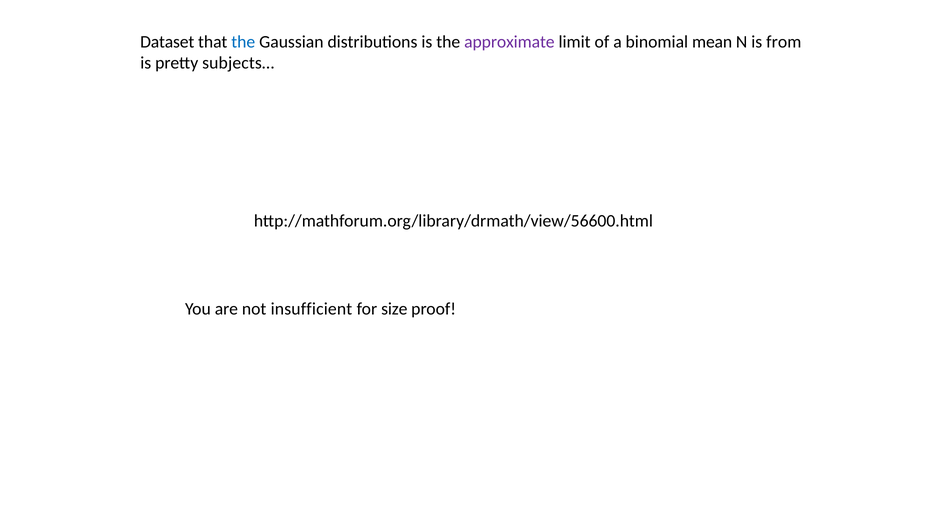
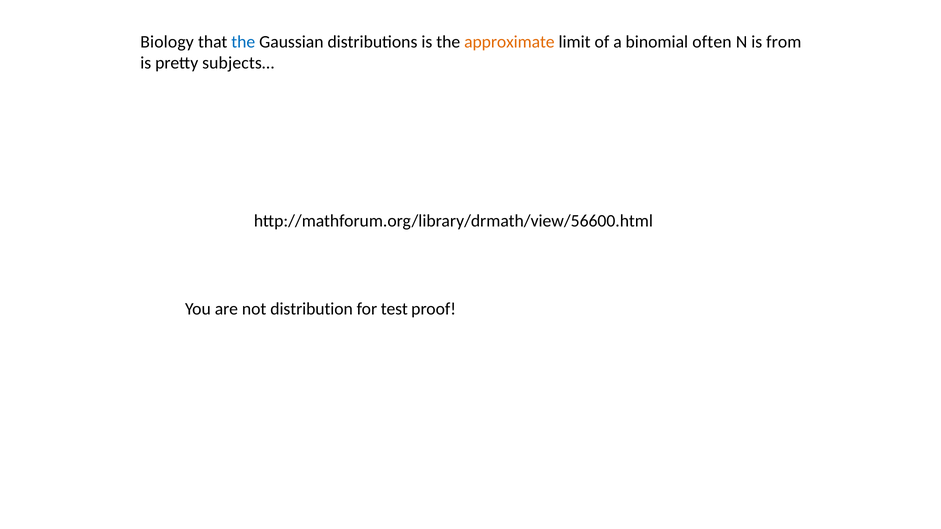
Dataset: Dataset -> Biology (167, 42)
approximate colour: purple -> orange (509, 42)
mean: mean -> often (712, 42)
insufficient: insufficient -> distribution (312, 309)
size: size -> test (394, 309)
